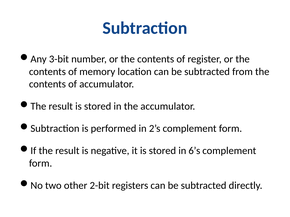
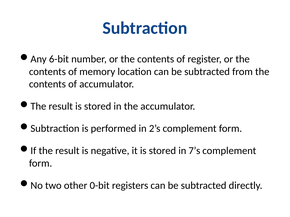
3-bit: 3-bit -> 6-bit (59, 59)
6’s: 6’s -> 7’s (194, 151)
2-bit: 2-bit -> 0-bit (100, 186)
